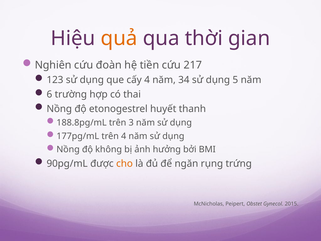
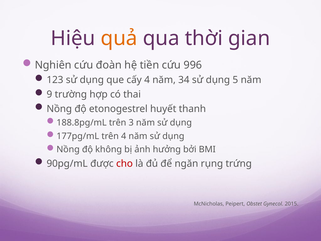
217: 217 -> 996 (193, 65)
6: 6 -> 9 (49, 94)
cho colour: orange -> red (124, 163)
